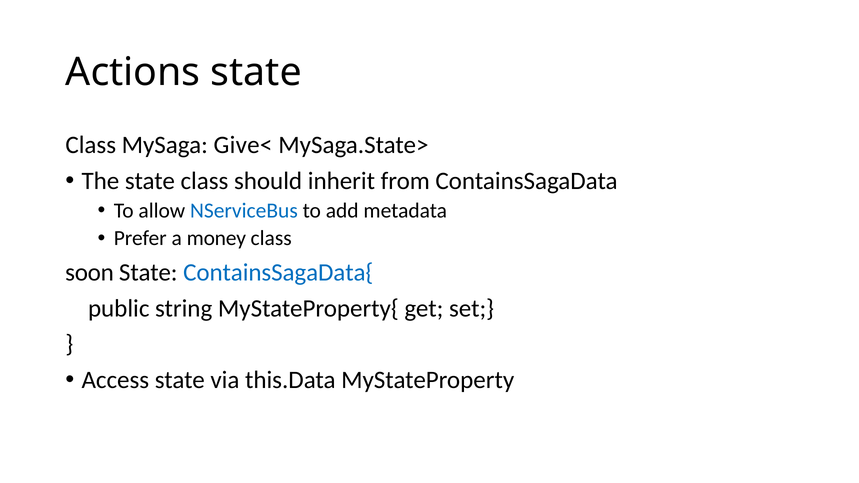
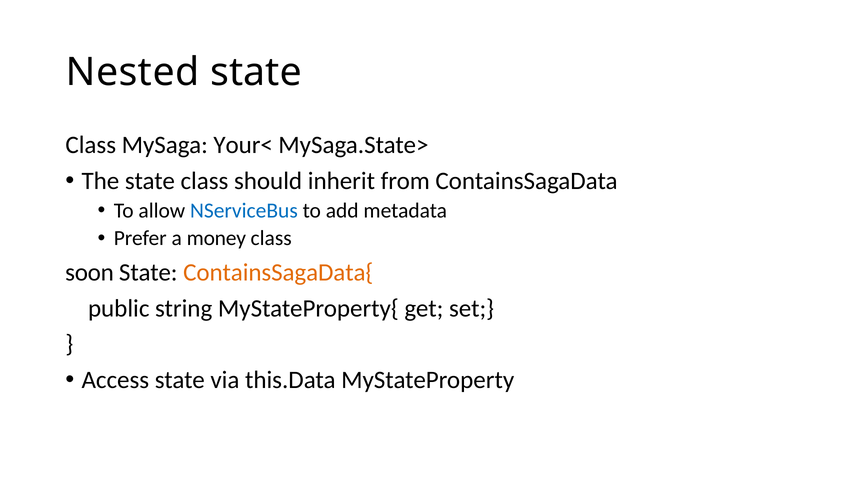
Actions: Actions -> Nested (133, 72)
Give<: Give< -> Your< (243, 145)
ContainsSagaData{ colour: blue -> orange (278, 272)
